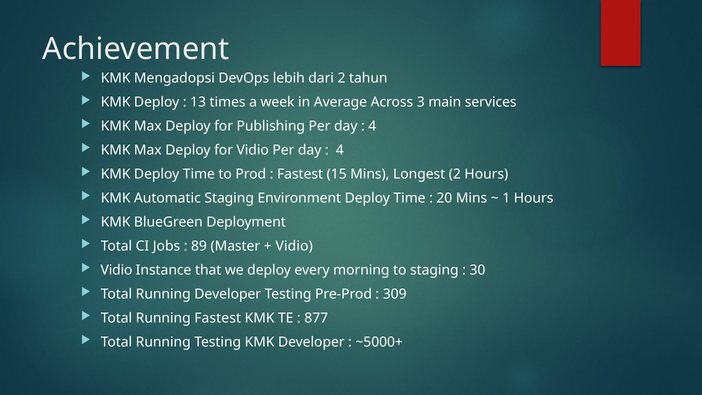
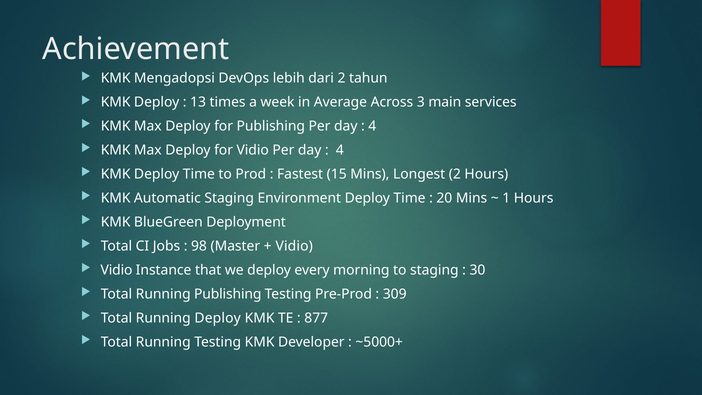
89: 89 -> 98 (199, 246)
Running Developer: Developer -> Publishing (228, 294)
Running Fastest: Fastest -> Deploy (218, 318)
